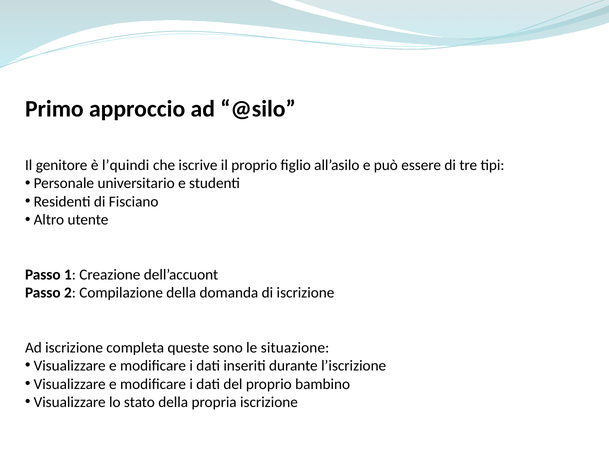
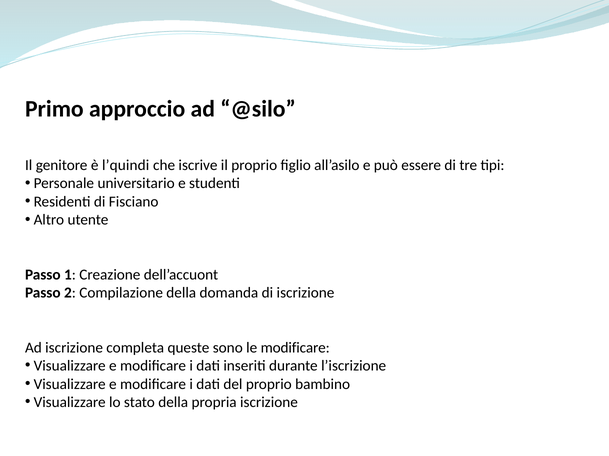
le situazione: situazione -> modificare (295, 348)
